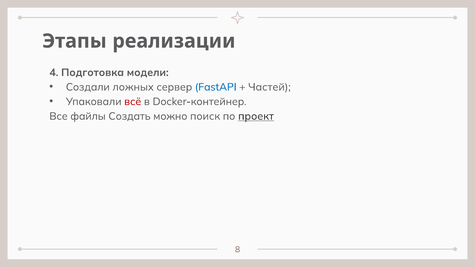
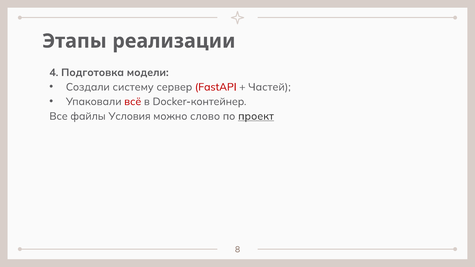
ложных: ложных -> систему (133, 87)
FastAPI colour: blue -> red (216, 87)
Создать: Создать -> Условия (130, 116)
поиск: поиск -> слово (205, 116)
